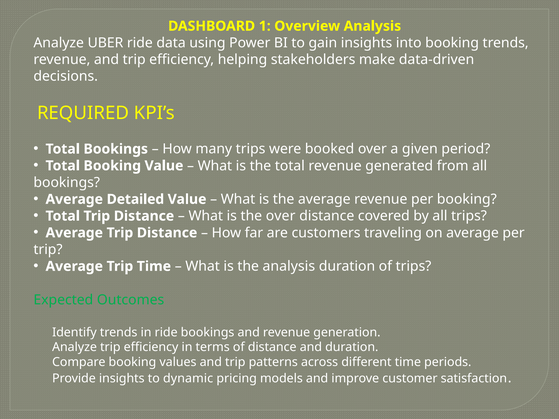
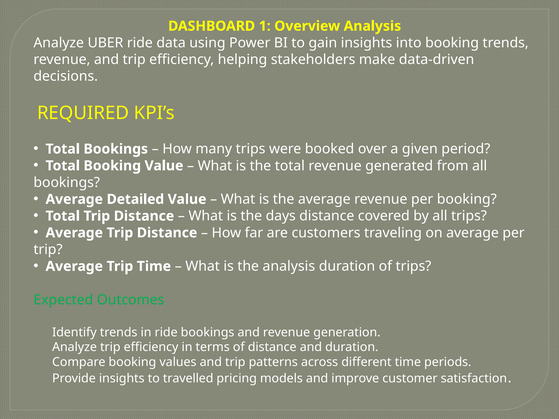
the over: over -> days (281, 216)
dynamic: dynamic -> travelled (188, 379)
